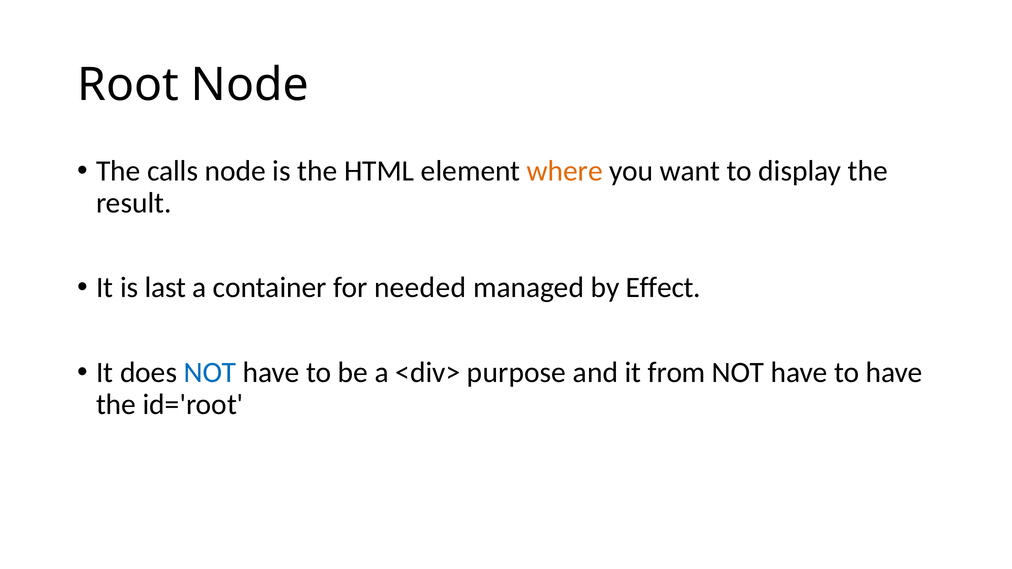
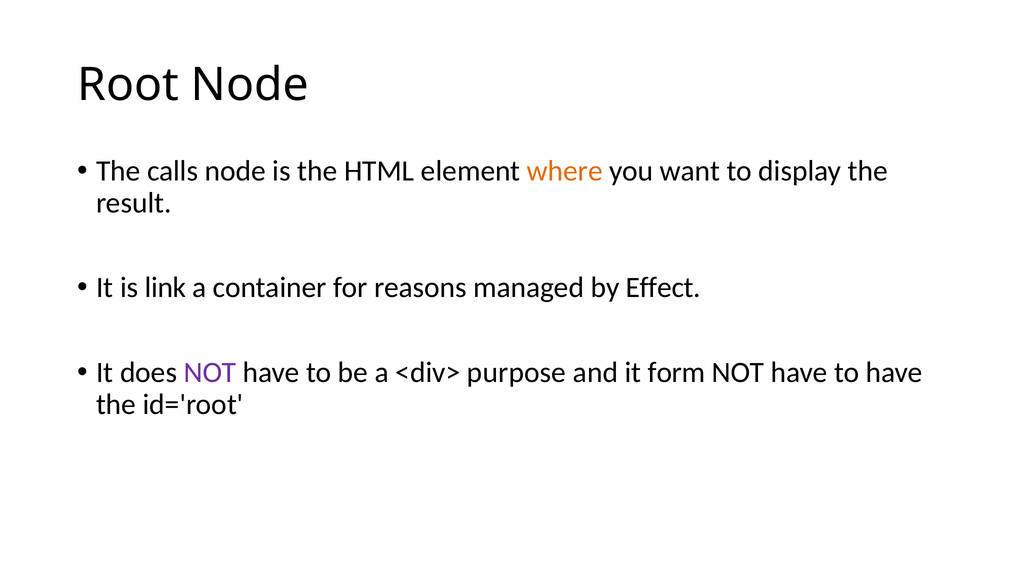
last: last -> link (165, 288)
needed: needed -> reasons (420, 288)
NOT colour: blue -> purple (210, 373)
from: from -> form (677, 373)
